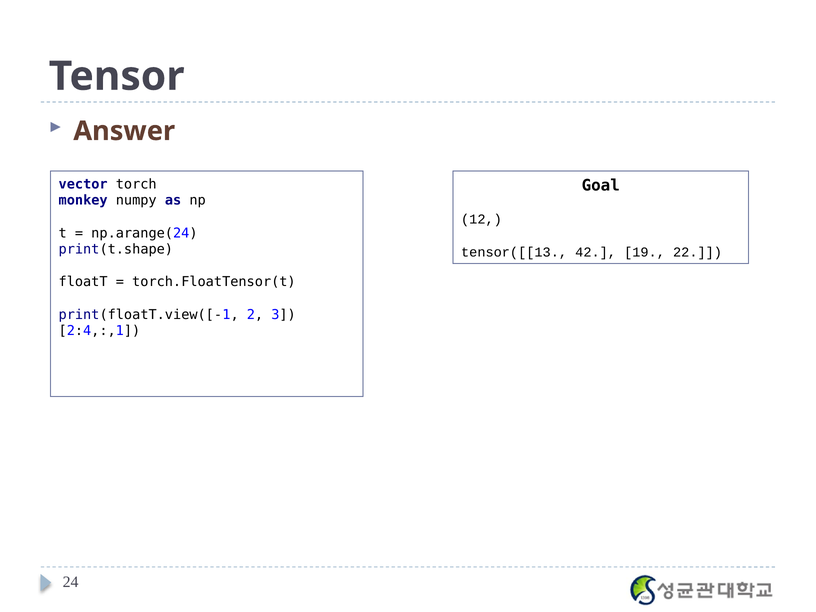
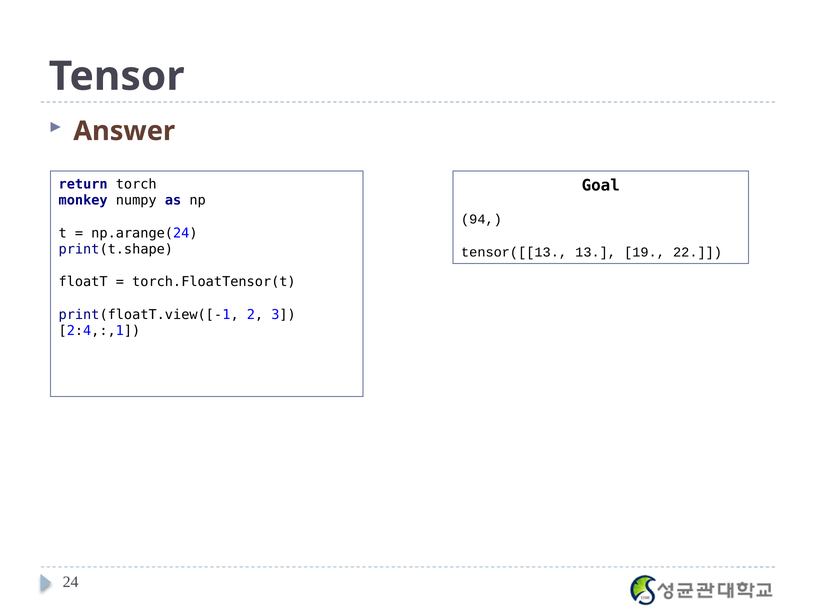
vector: vector -> return (83, 184)
12: 12 -> 94 (481, 219)
42: 42 -> 13 (596, 252)
